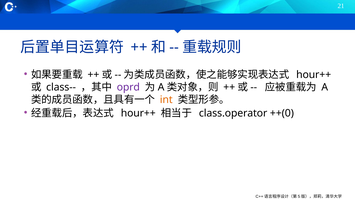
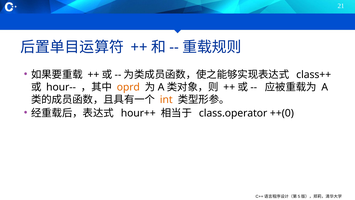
hour++: hour++ -> class++ (314, 75)
class--: class-- -> hour-- (61, 87)
oprd colour: purple -> orange (128, 87)
